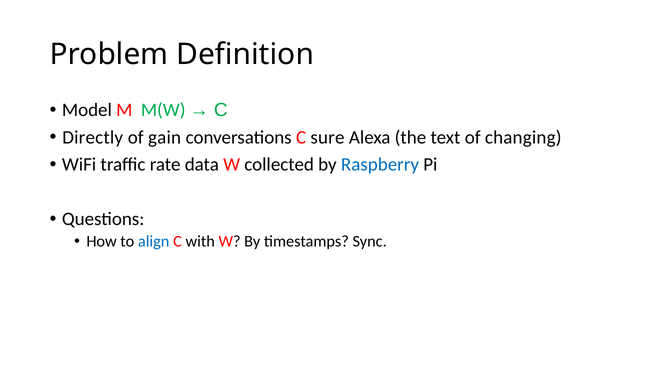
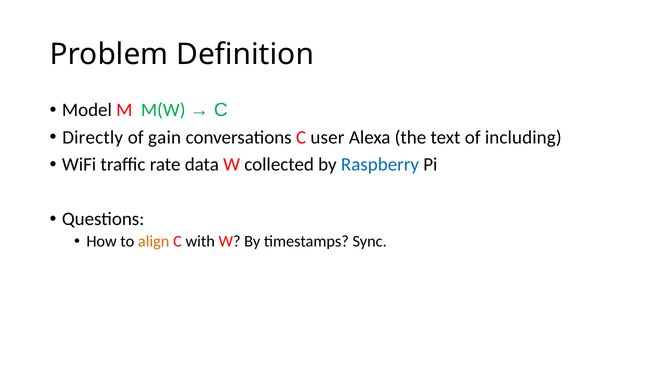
sure: sure -> user (327, 138)
changing: changing -> including (523, 138)
align colour: blue -> orange (154, 242)
